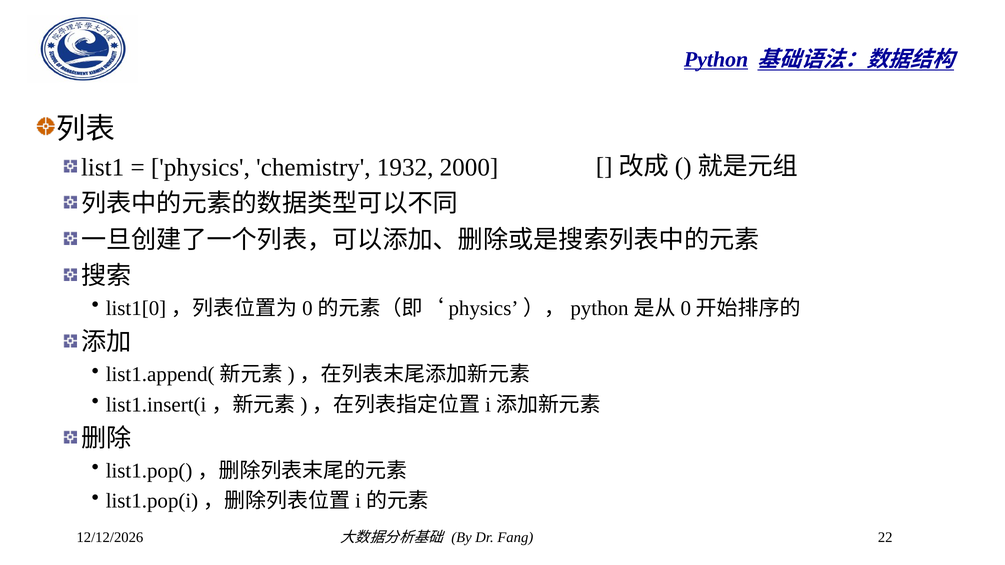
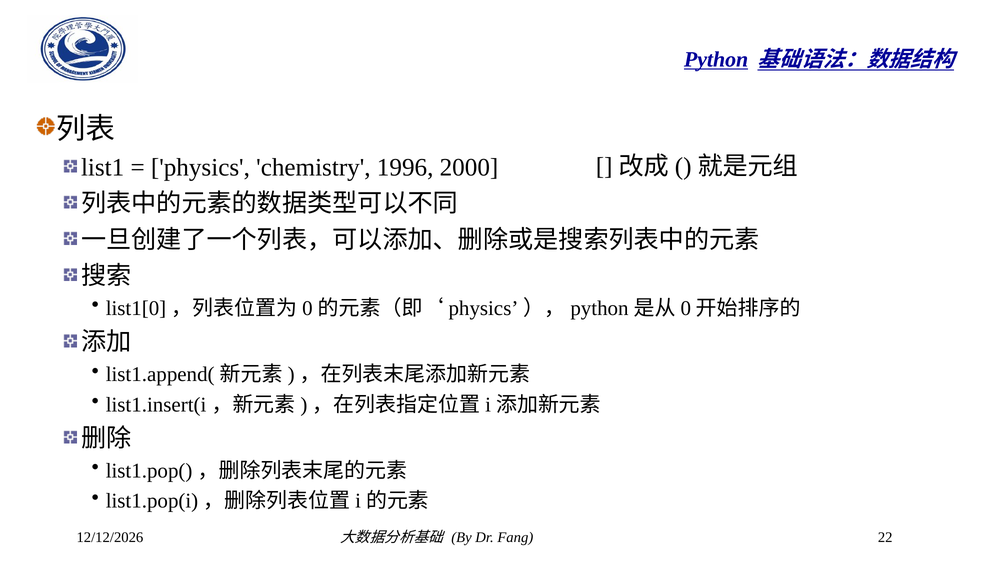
1932: 1932 -> 1996 (405, 168)
